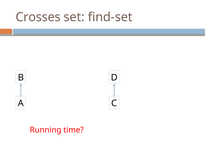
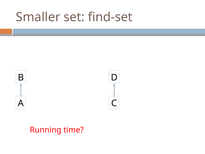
Crosses: Crosses -> Smaller (38, 17)
